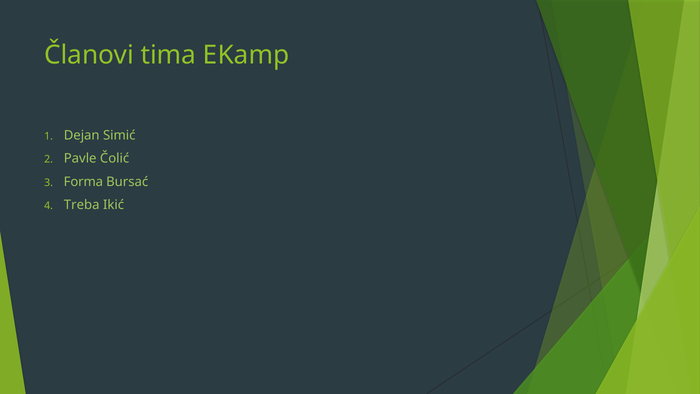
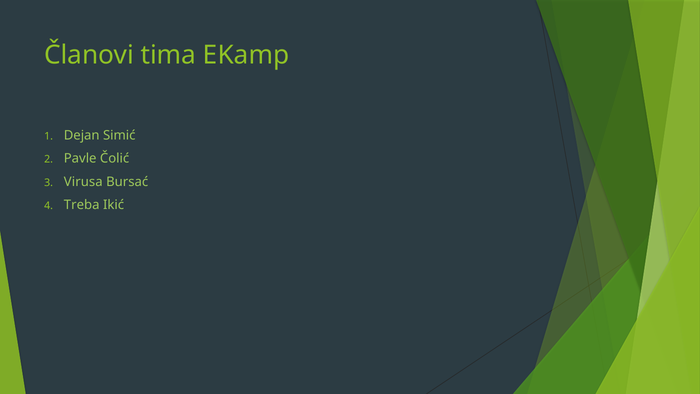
Forma: Forma -> Virusa (83, 182)
